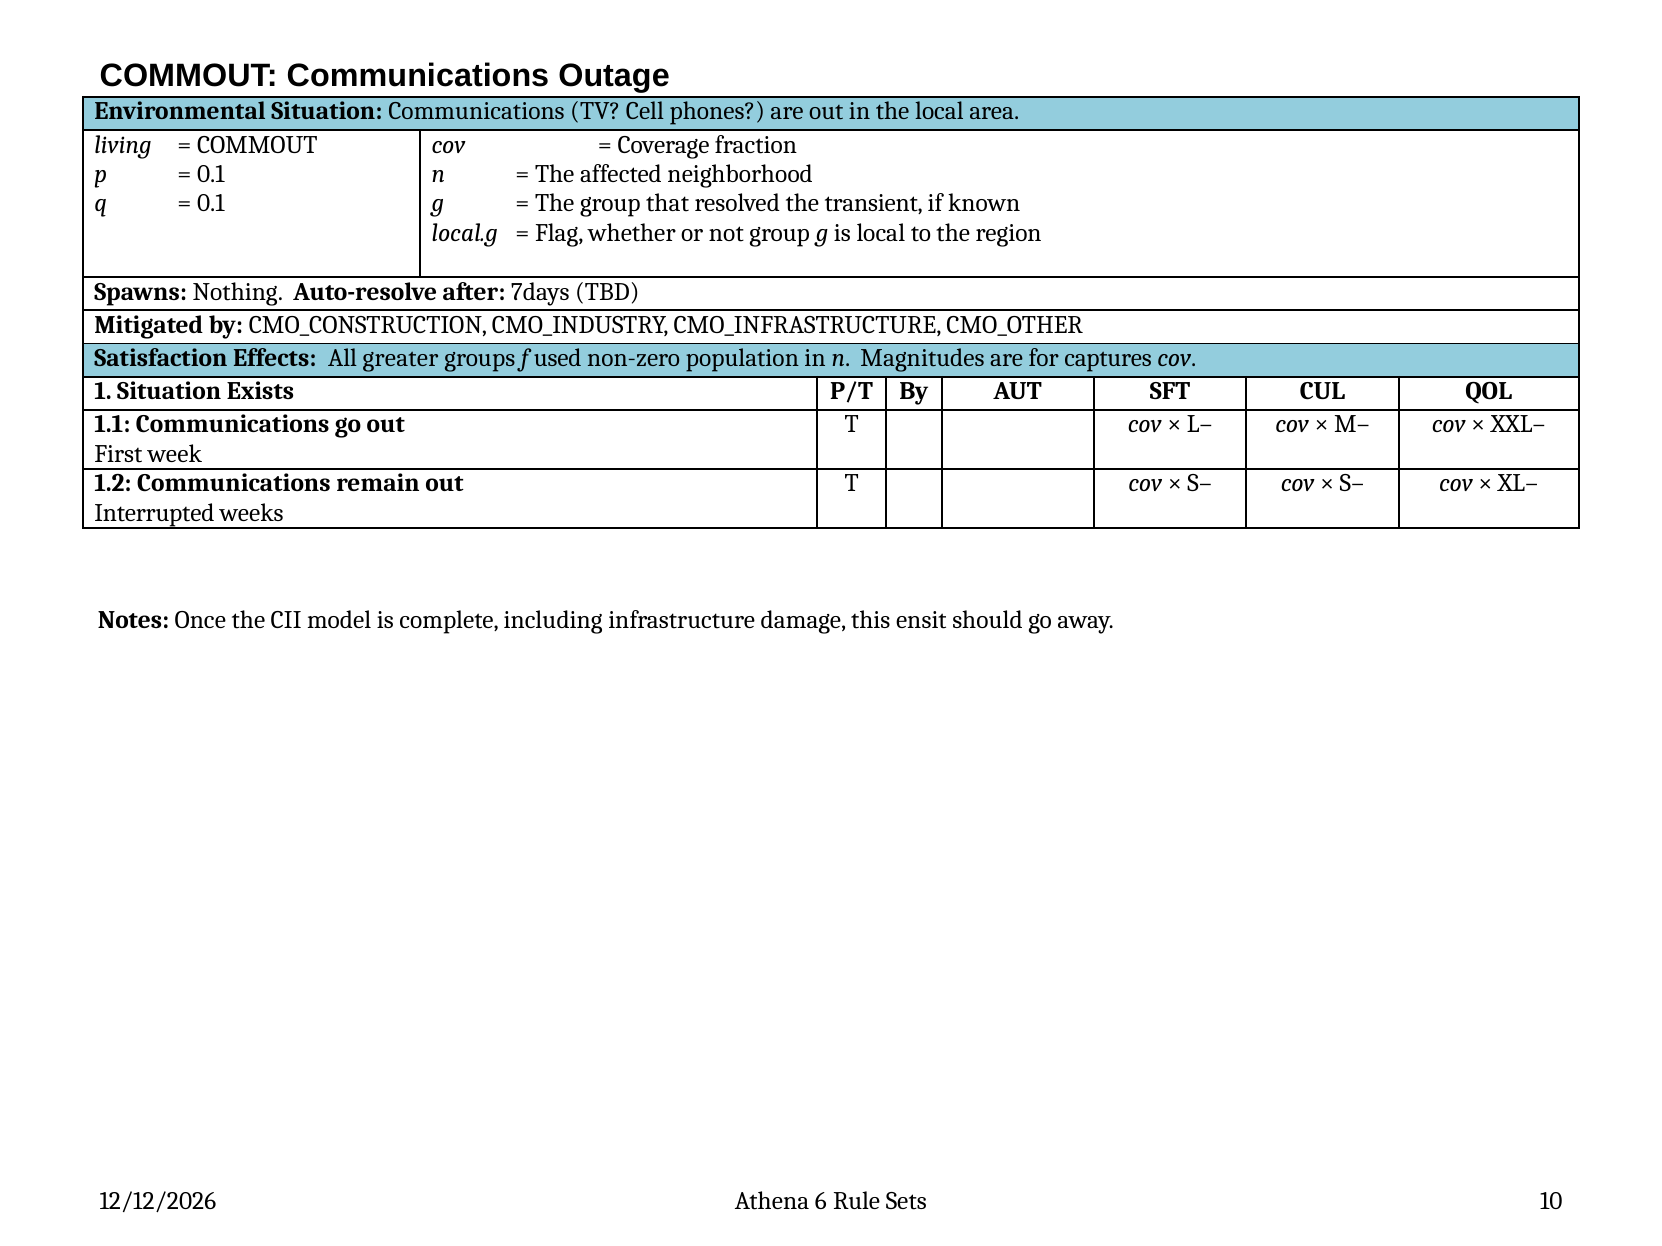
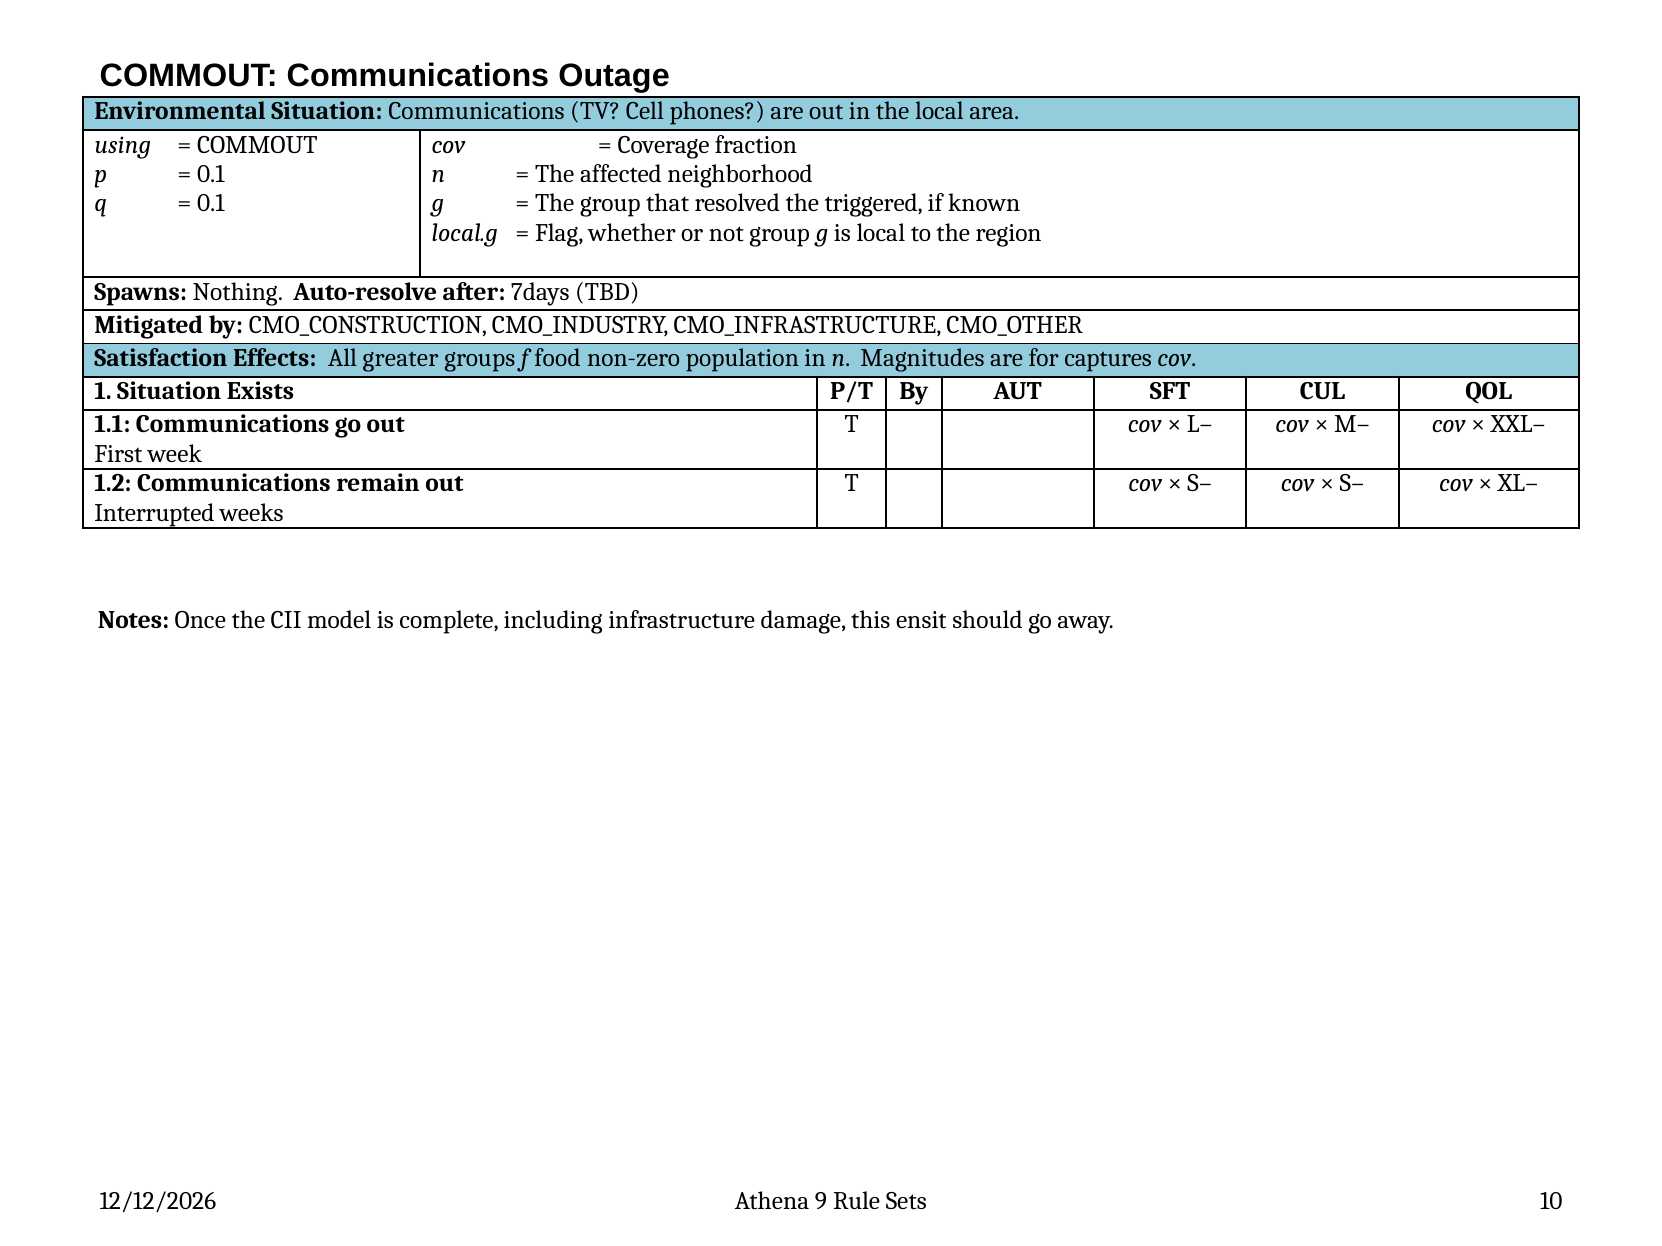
living: living -> using (123, 145)
transient: transient -> triggered (874, 204)
used: used -> food (558, 358)
6: 6 -> 9 (821, 1201)
